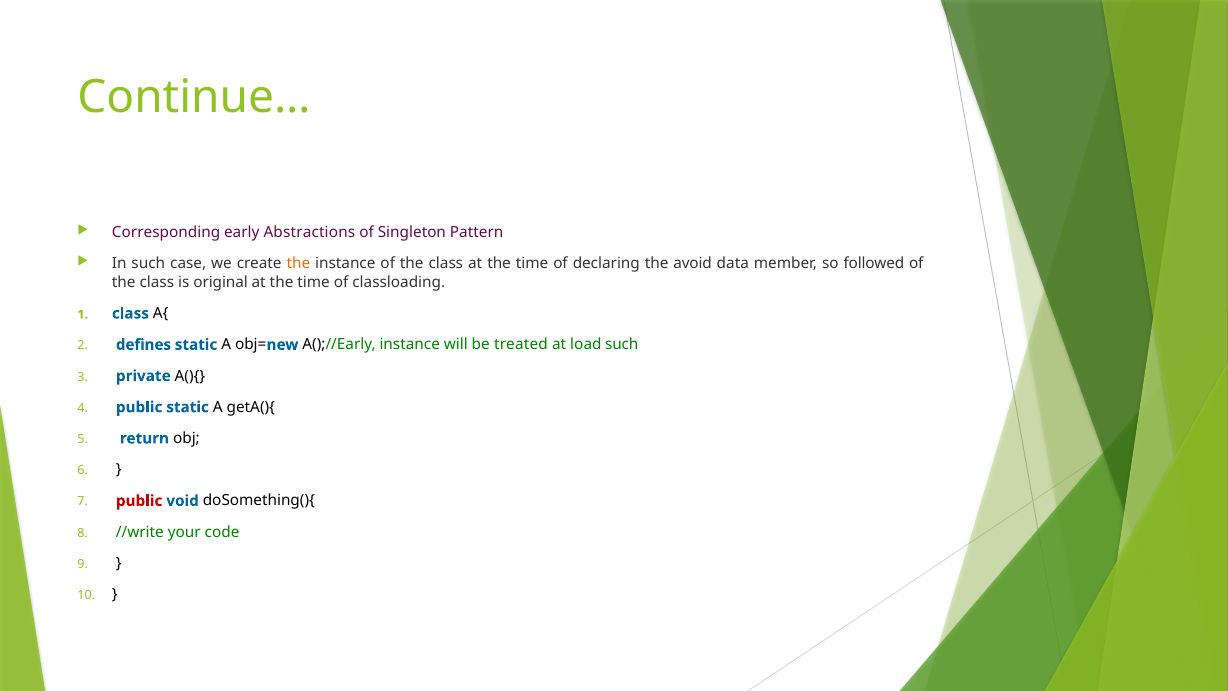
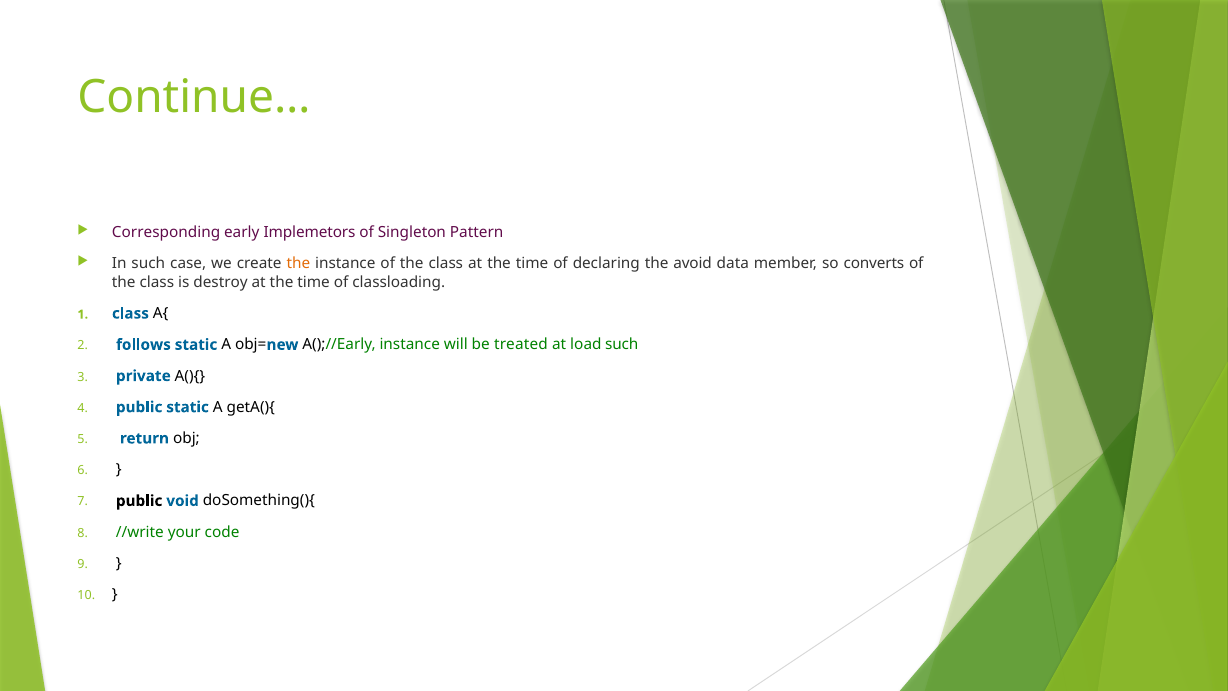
Abstractions: Abstractions -> Implemetors (310, 233)
followed: followed -> converts (874, 264)
original: original -> destroy (221, 282)
defines: defines -> follows (143, 345)
public colour: red -> black (139, 501)
